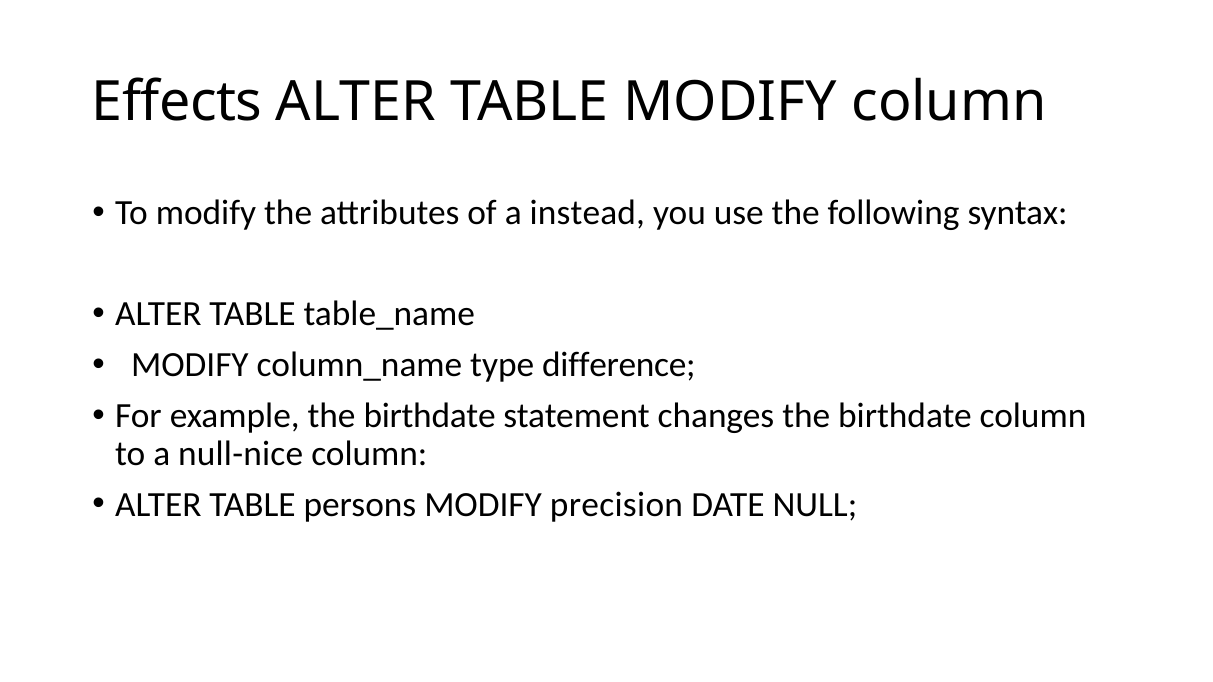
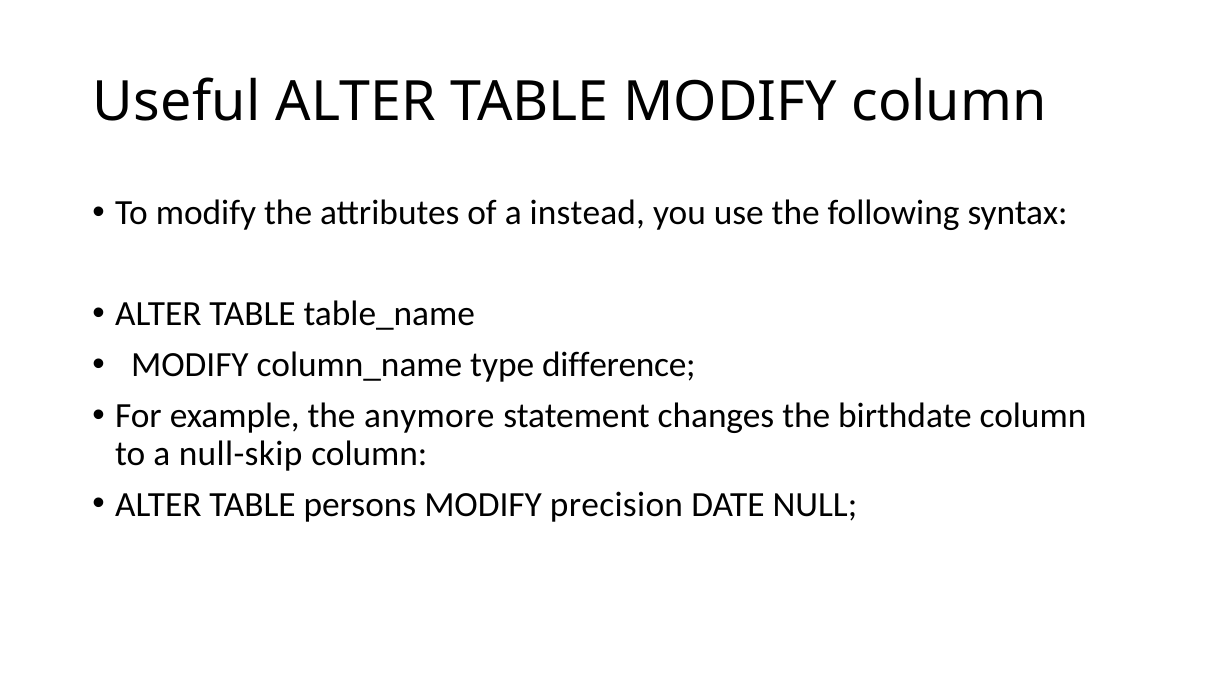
Effects: Effects -> Useful (177, 102)
example the birthdate: birthdate -> anymore (429, 416)
null-nice: null-nice -> null-skip (241, 454)
